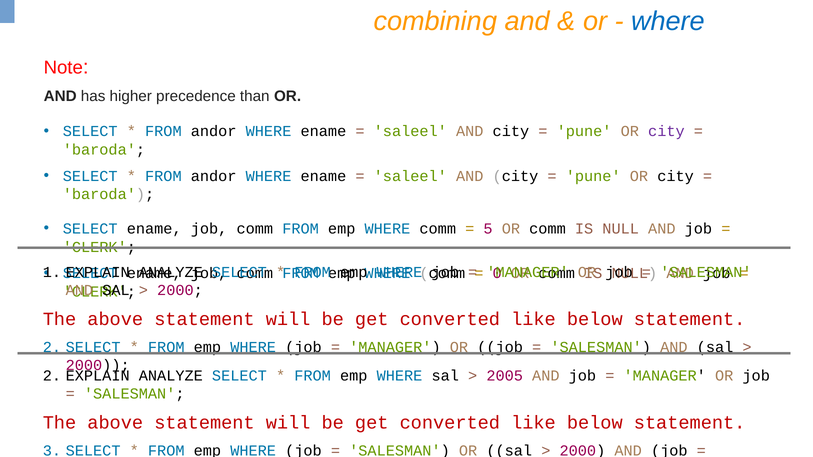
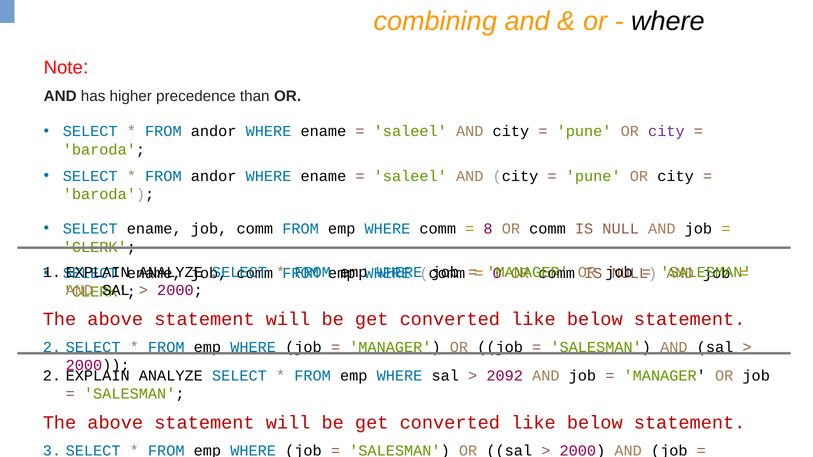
where colour: blue -> black (668, 21)
5: 5 -> 8 (488, 229)
2005: 2005 -> 2092 (505, 376)
